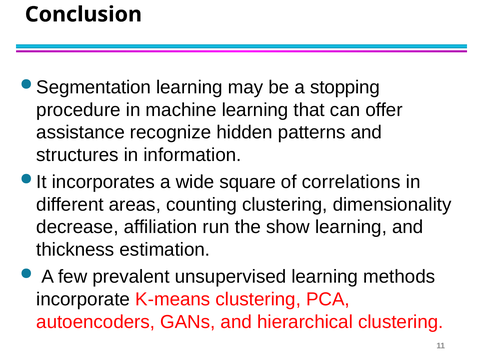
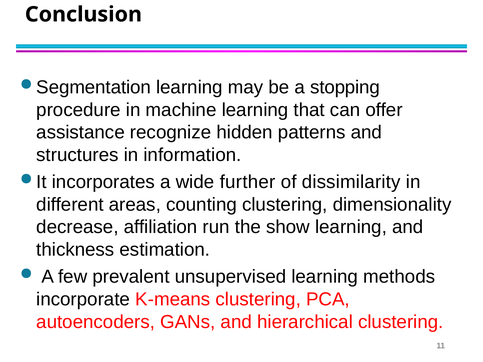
square: square -> further (248, 182)
correlations: correlations -> dissimilarity (351, 182)
